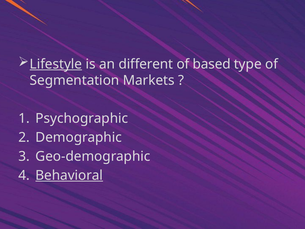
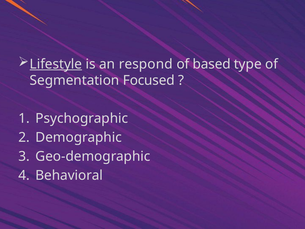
different: different -> respond (146, 64)
Markets: Markets -> Focused (149, 80)
Behavioral underline: present -> none (69, 175)
